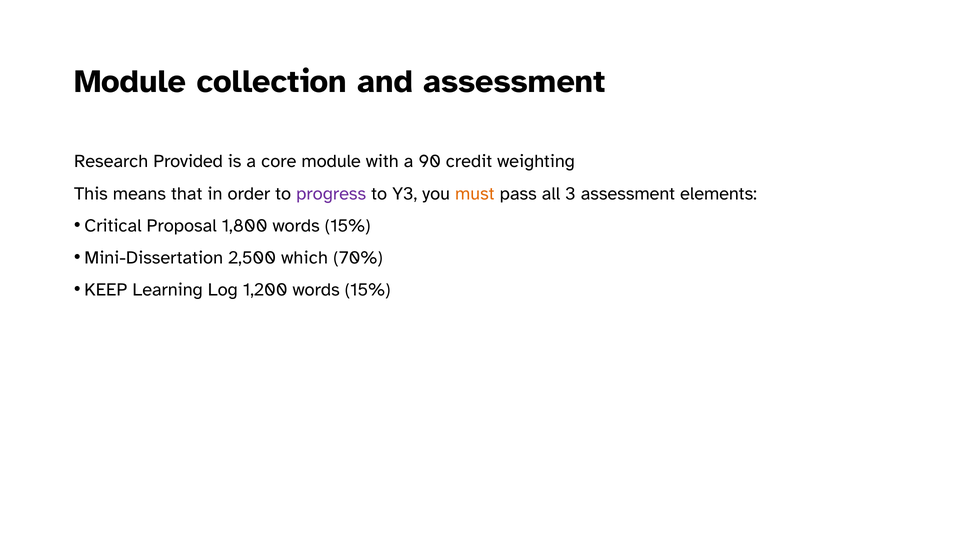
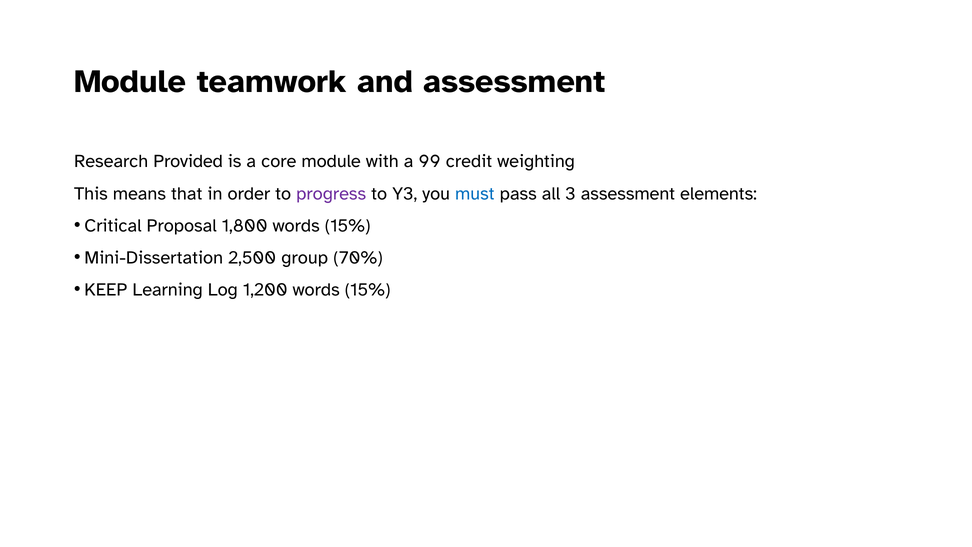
collection: collection -> teamwork (272, 82)
90: 90 -> 99 (430, 161)
must colour: orange -> blue (475, 193)
which: which -> group (305, 257)
